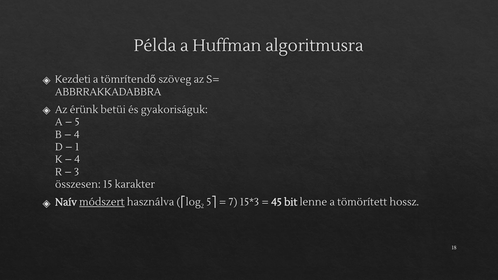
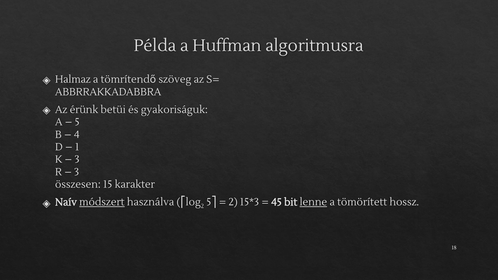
Kezdeti: Kezdeti -> Halmaz (73, 80)
4: 4 -> 3 (77, 160)
7: 7 -> 2 (233, 202)
lenne underline: none -> present (313, 202)
